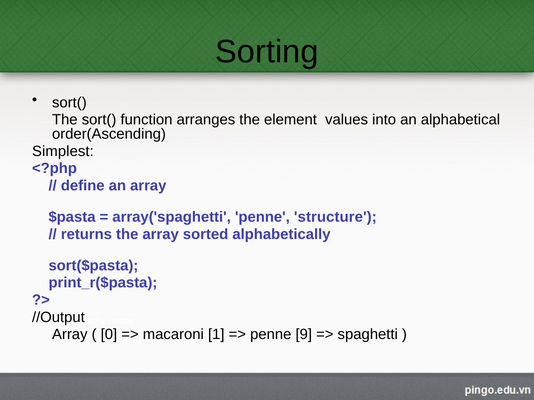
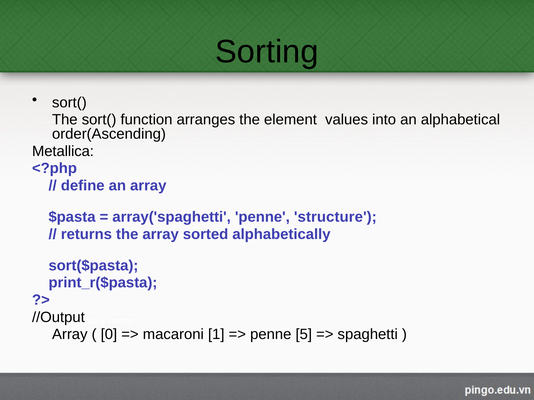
Simplest: Simplest -> Metallica (63, 151)
9: 9 -> 5 (304, 335)
